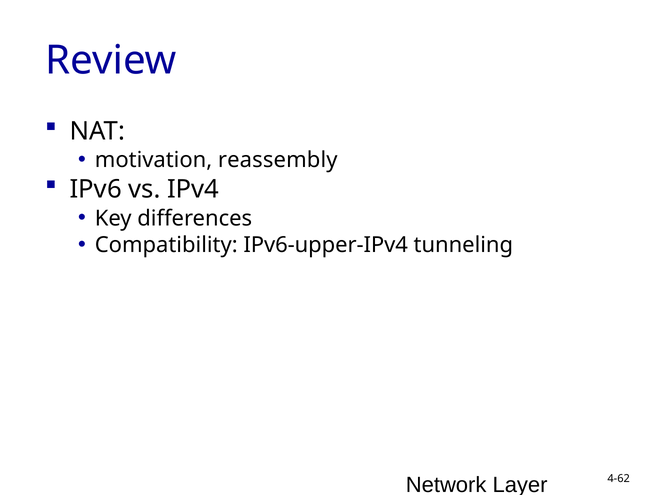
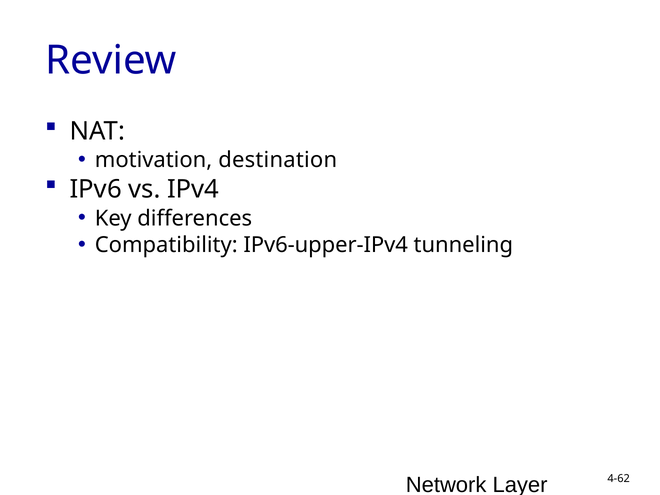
reassembly: reassembly -> destination (278, 160)
